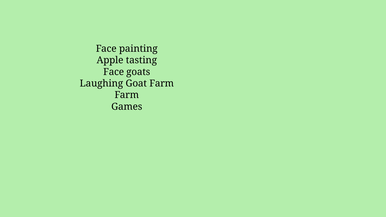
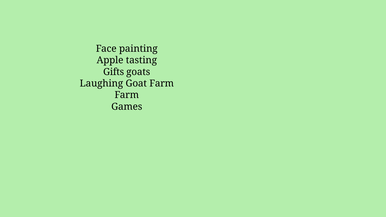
Face: Face -> Gifts (114, 72)
